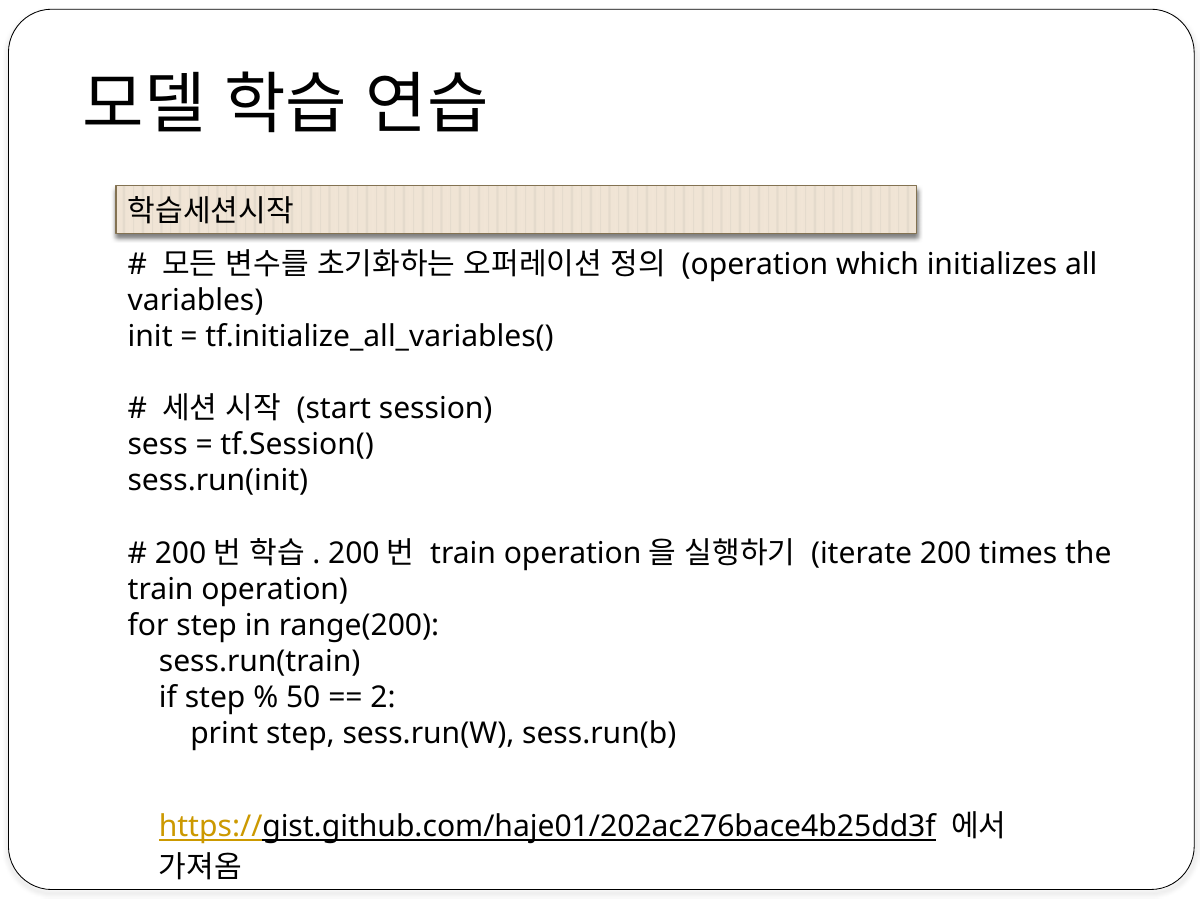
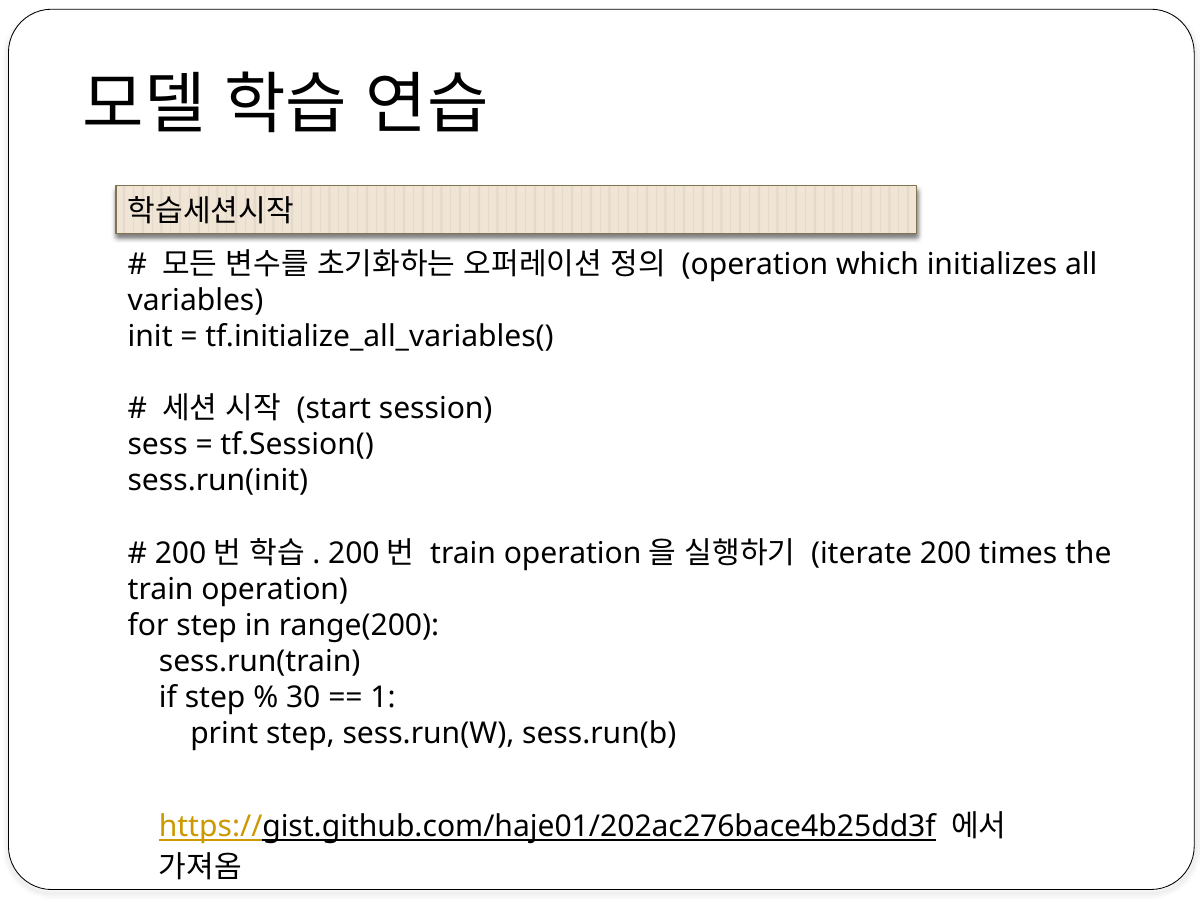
50: 50 -> 30 (303, 698)
2: 2 -> 1 (383, 698)
